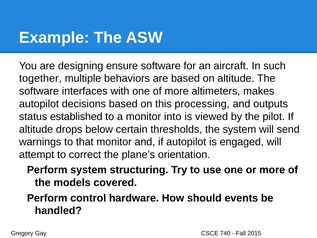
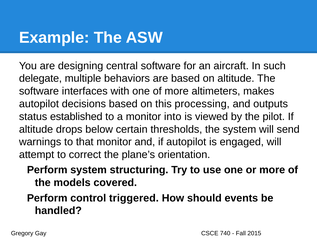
ensure: ensure -> central (122, 66)
together: together -> delegate (40, 78)
hardware: hardware -> triggered (134, 198)
